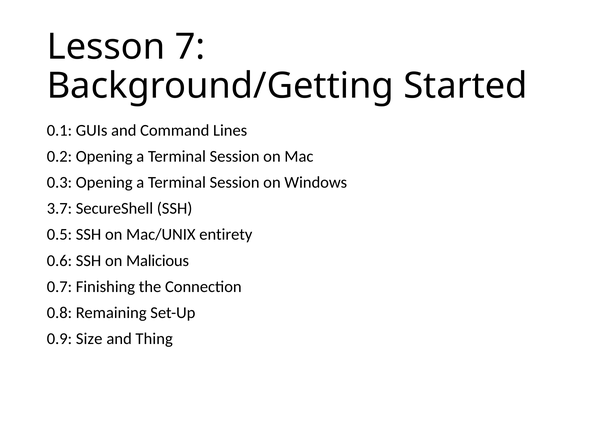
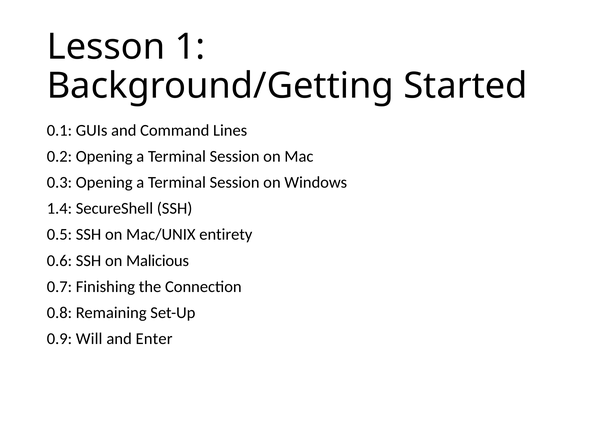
7: 7 -> 1 (190, 47)
3.7: 3.7 -> 1.4 (59, 209)
Size: Size -> Will (89, 339)
Thing: Thing -> Enter (154, 339)
